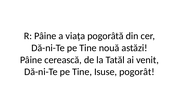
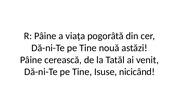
pogorât: pogorât -> nicicând (137, 72)
